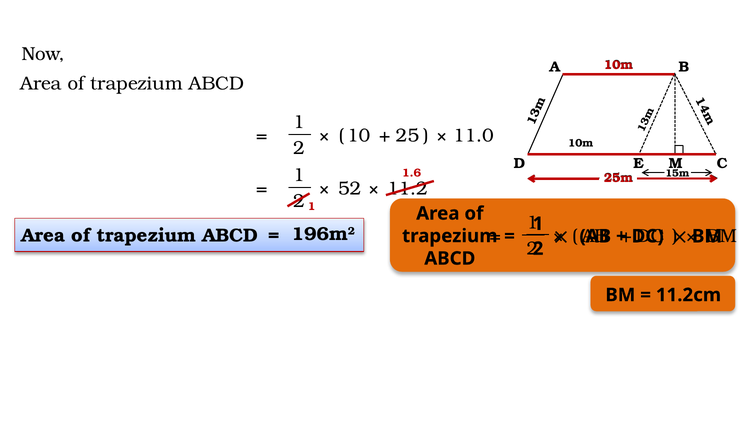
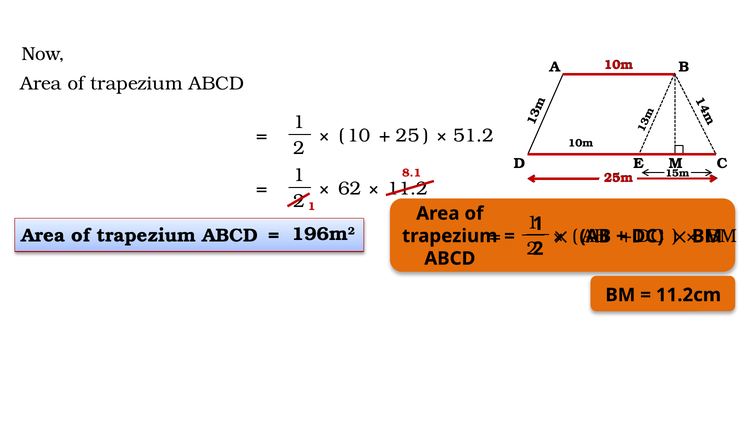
11.0: 11.0 -> 51.2 (474, 136)
1.6: 1.6 -> 8.1 (412, 173)
52: 52 -> 62 (350, 189)
